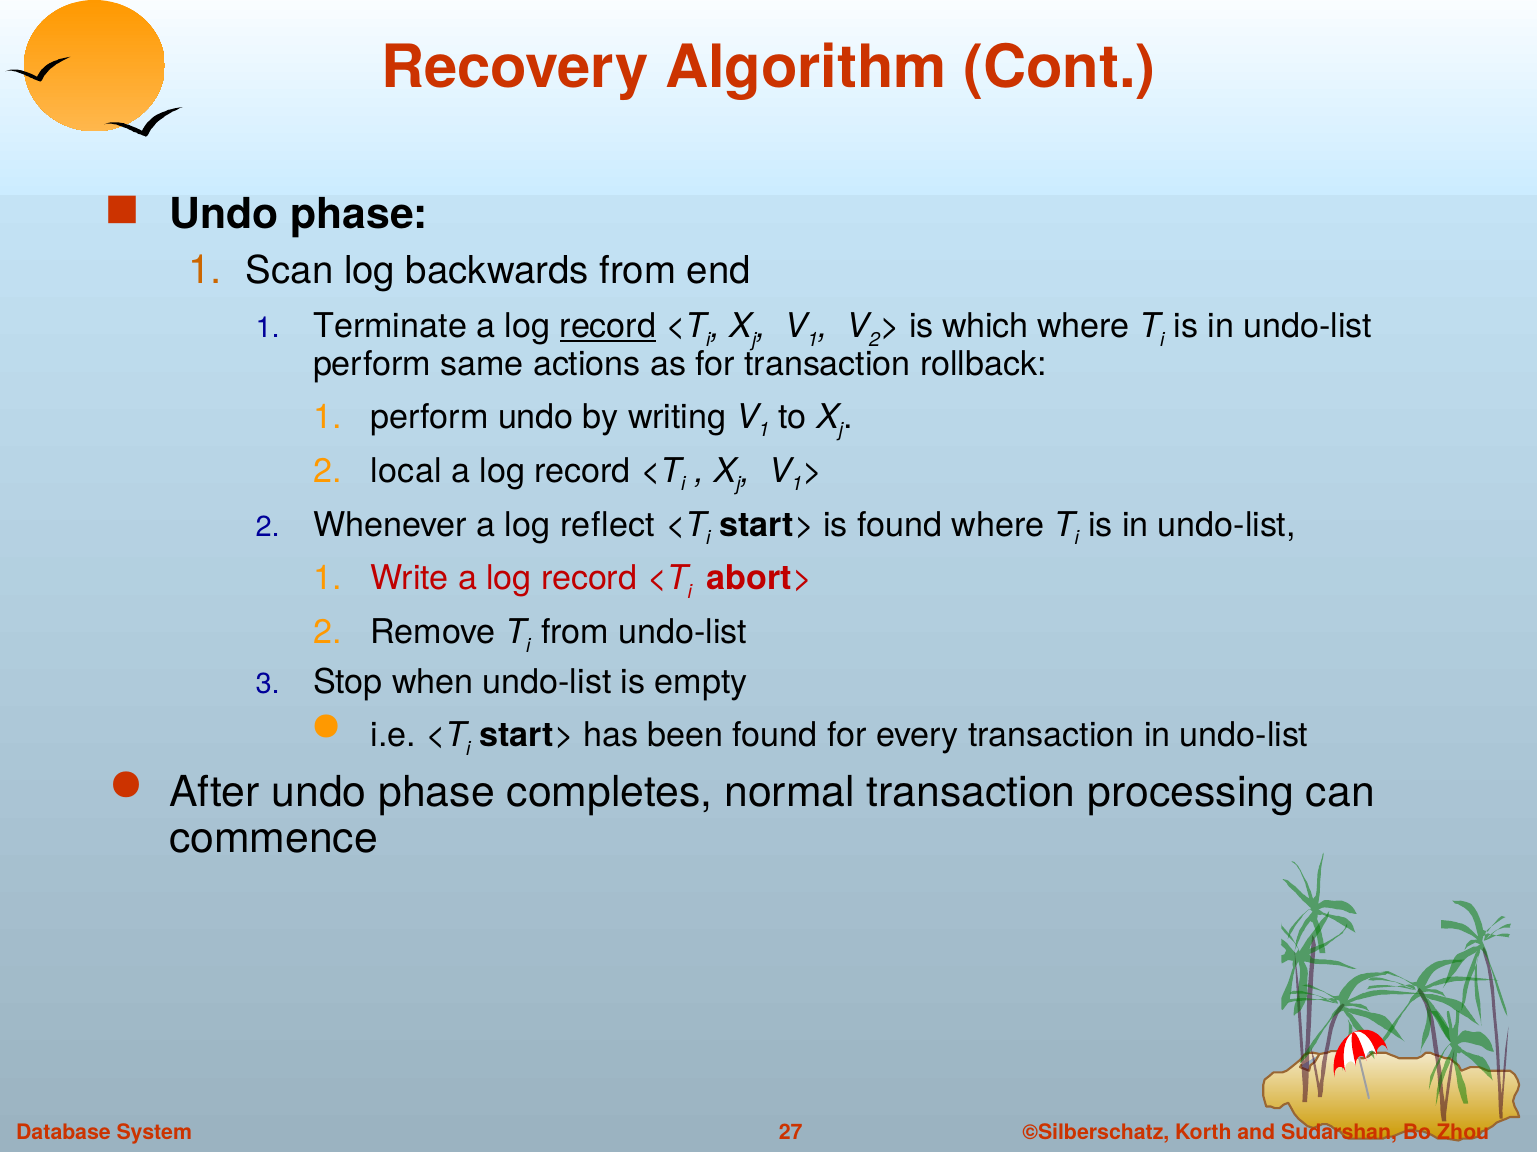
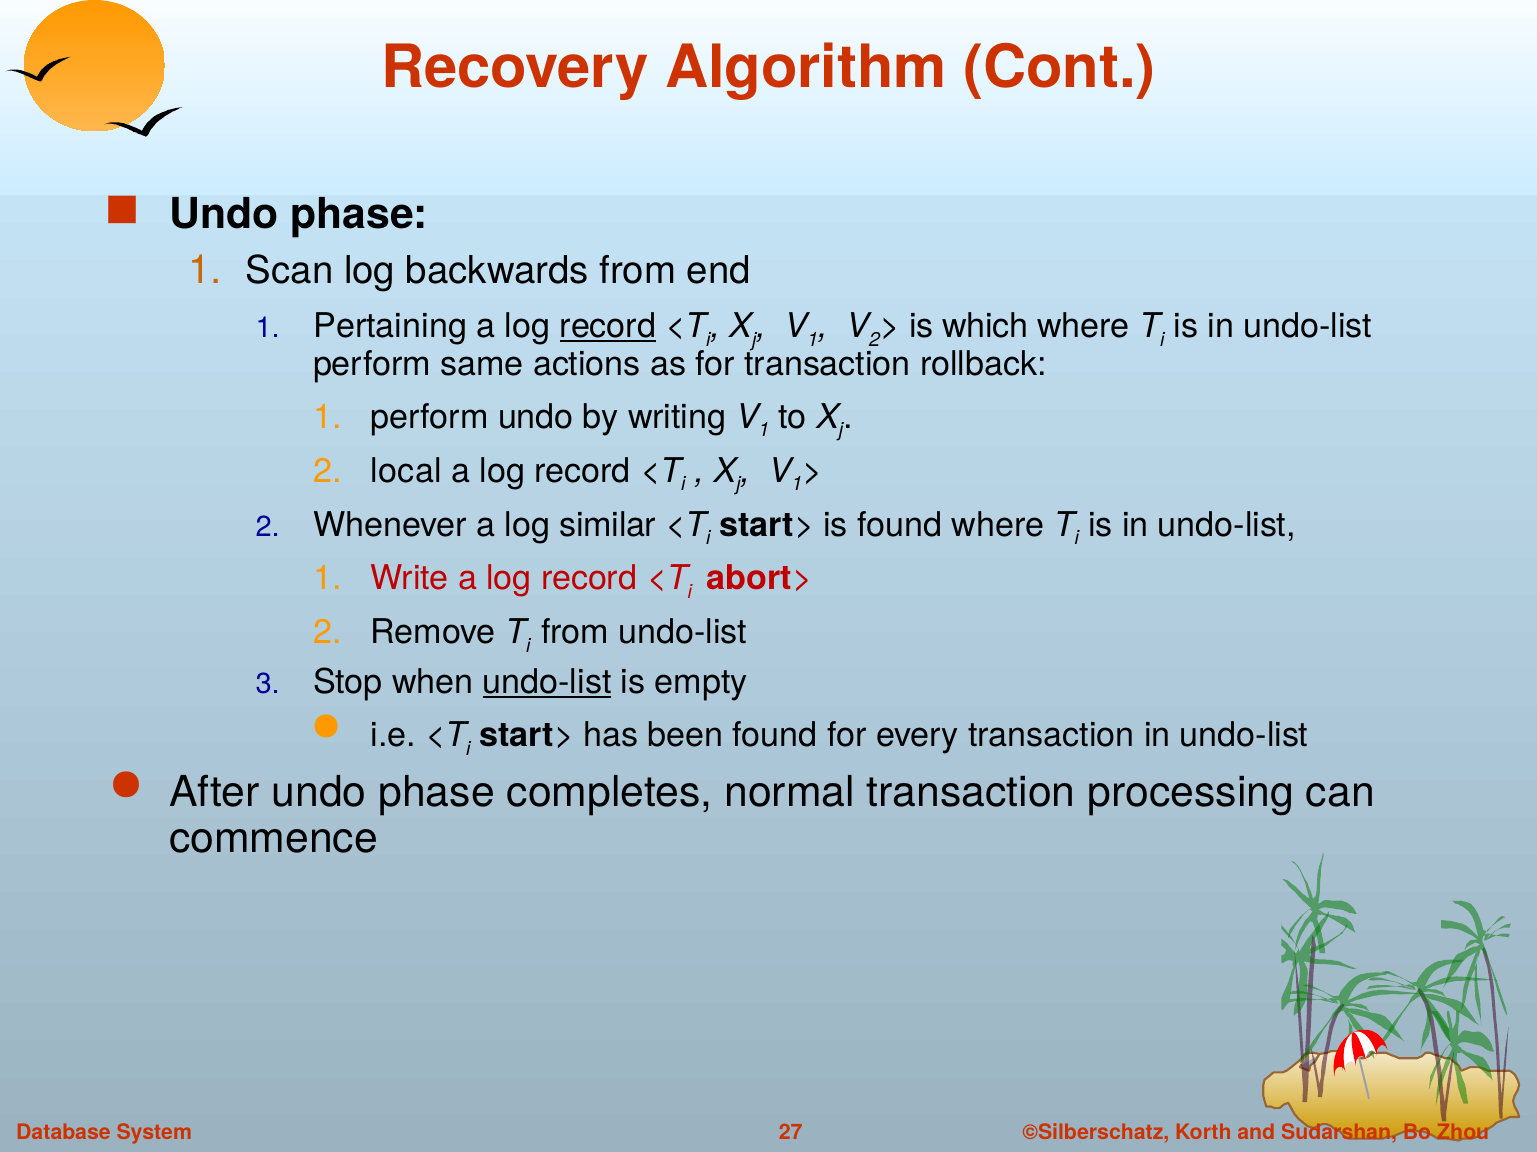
Terminate: Terminate -> Pertaining (390, 327)
reflect: reflect -> similar (608, 525)
undo-list underline: none -> present (547, 683)
